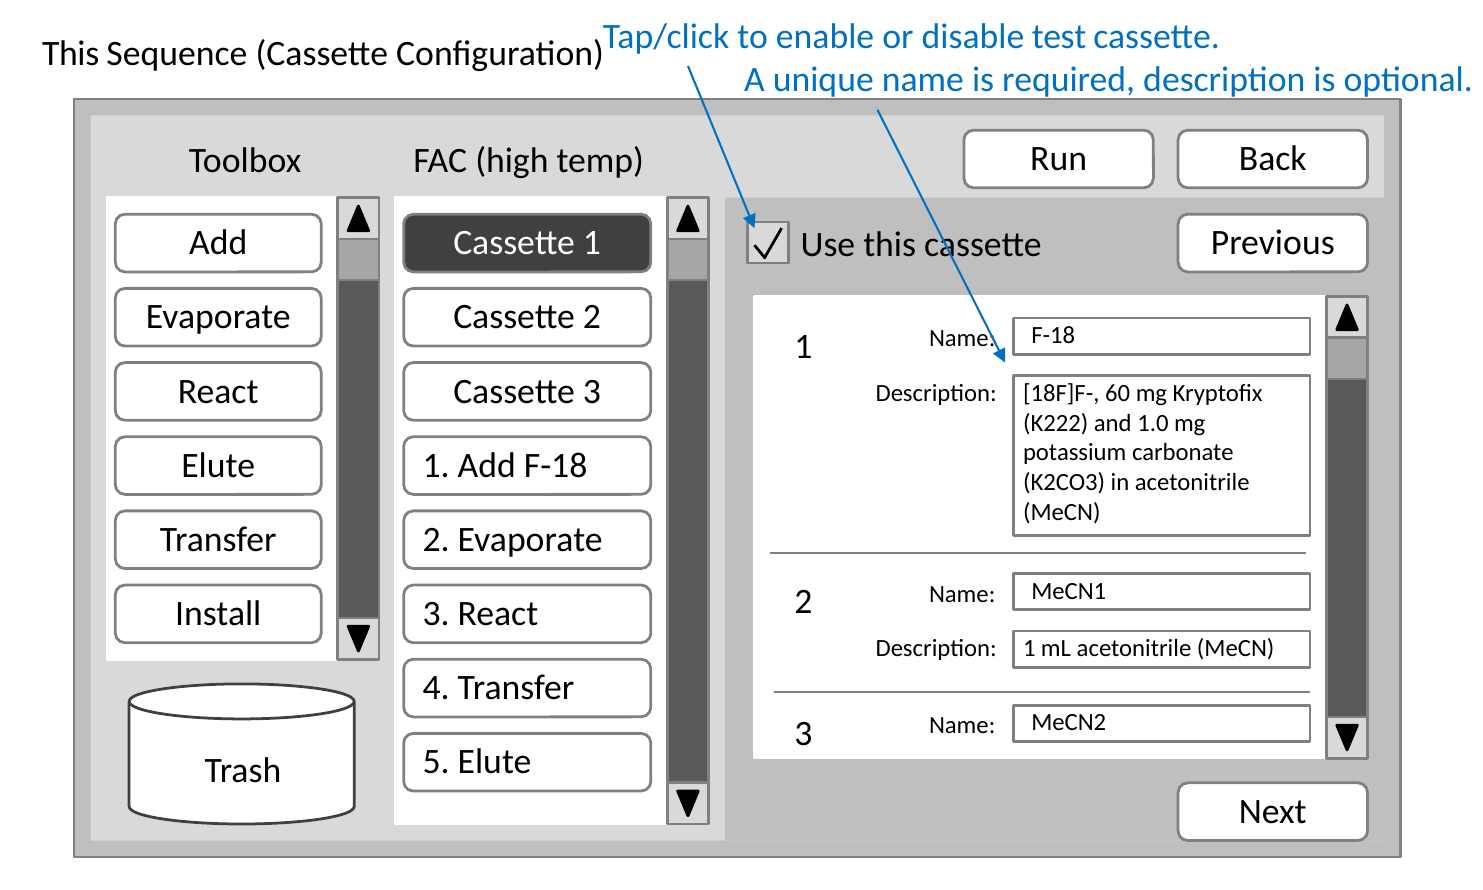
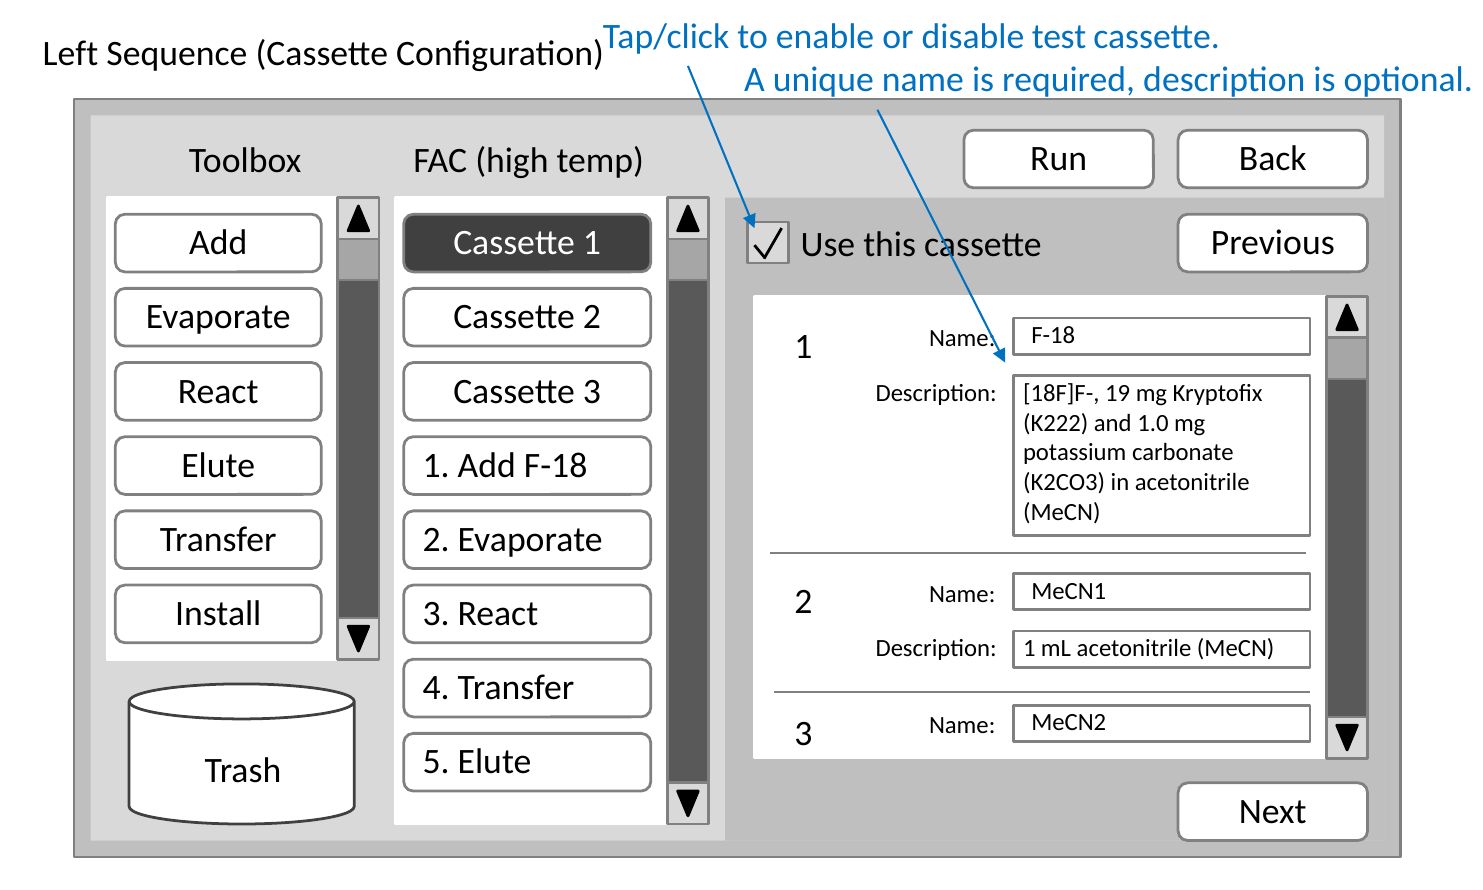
This: This -> Left (70, 53)
60: 60 -> 19 (1118, 393)
